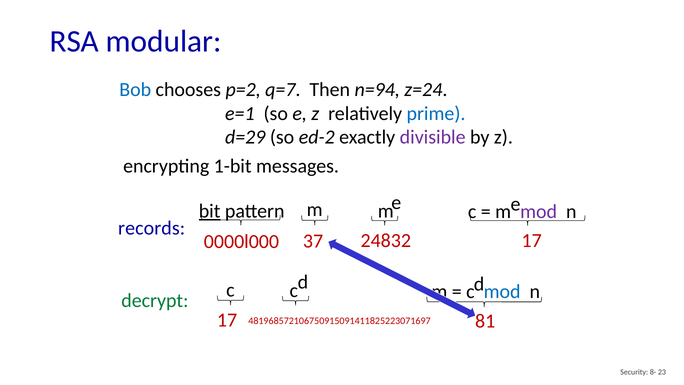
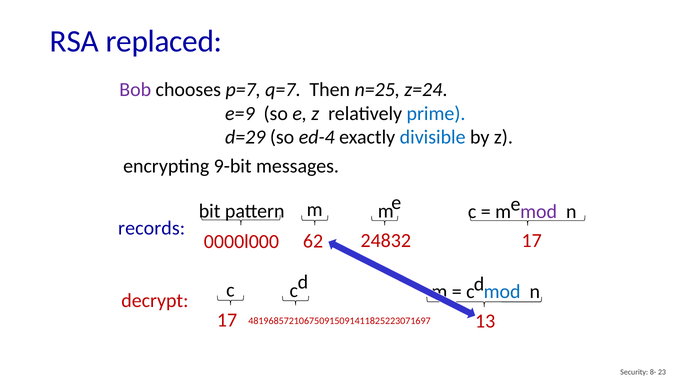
modular: modular -> replaced (164, 41)
Bob colour: blue -> purple (135, 90)
p=2: p=2 -> p=7 (243, 90)
n=94: n=94 -> n=25 (377, 90)
e=1: e=1 -> e=9 (240, 113)
ed-2: ed-2 -> ed-4 (317, 137)
divisible colour: purple -> blue (433, 137)
1-bit: 1-bit -> 9-bit (233, 166)
bit underline: present -> none (210, 211)
37: 37 -> 62 (313, 241)
decrypt colour: green -> red (155, 300)
81: 81 -> 13 (485, 321)
